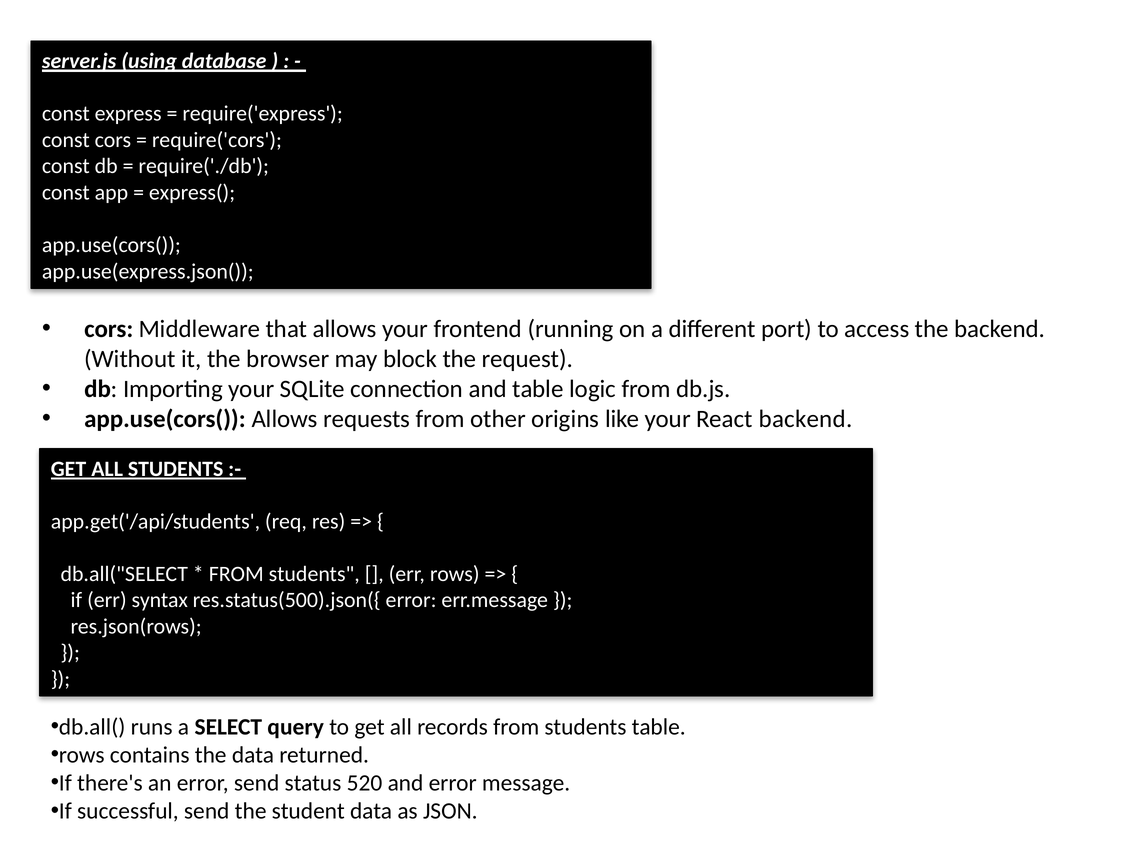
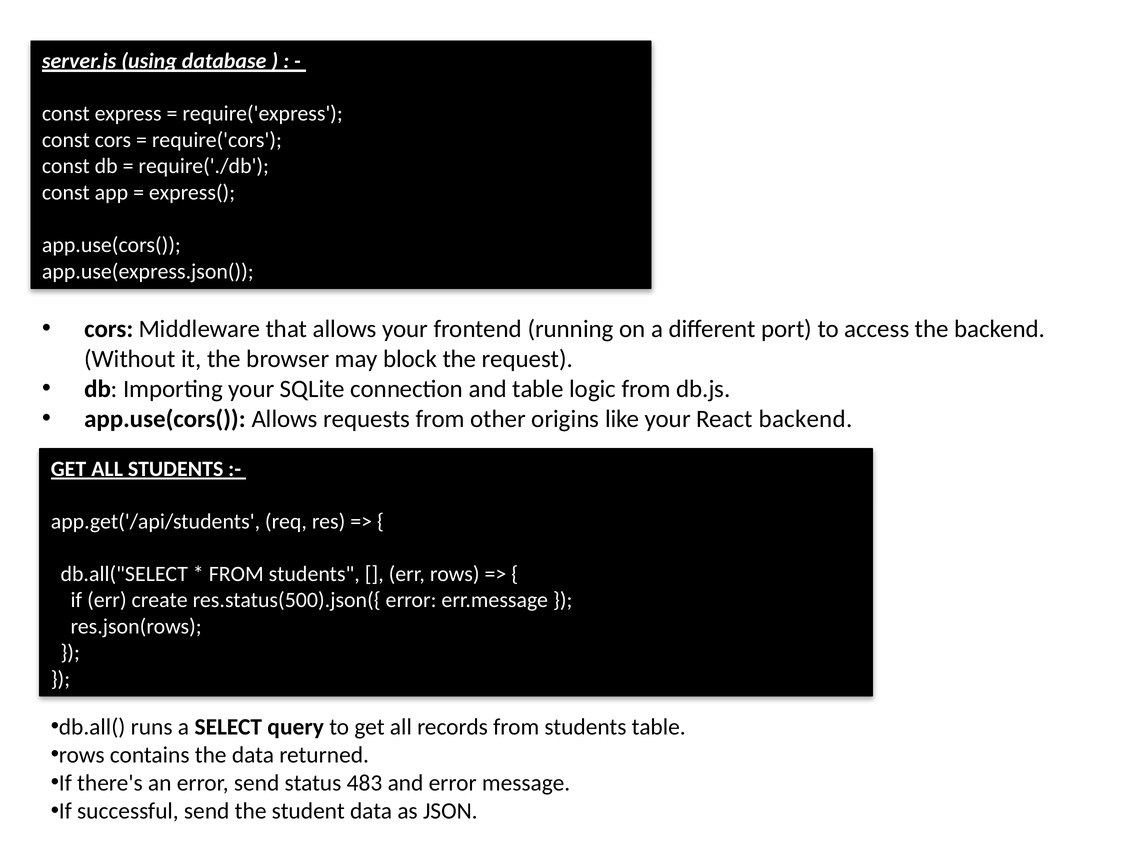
syntax: syntax -> create (160, 600)
520: 520 -> 483 (364, 783)
